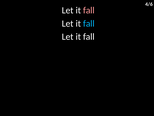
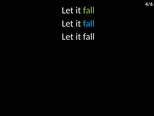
fall colour: pink -> light green (89, 10)
